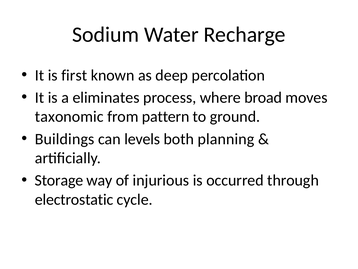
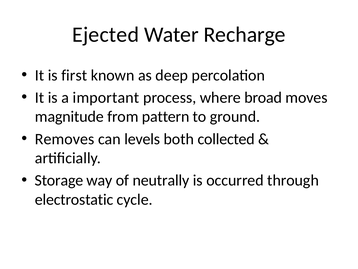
Sodium: Sodium -> Ejected (106, 35)
eliminates: eliminates -> important (106, 97)
taxonomic: taxonomic -> magnitude (69, 116)
Buildings: Buildings -> Removes (65, 139)
planning: planning -> collected (226, 139)
injurious: injurious -> neutrally (161, 180)
